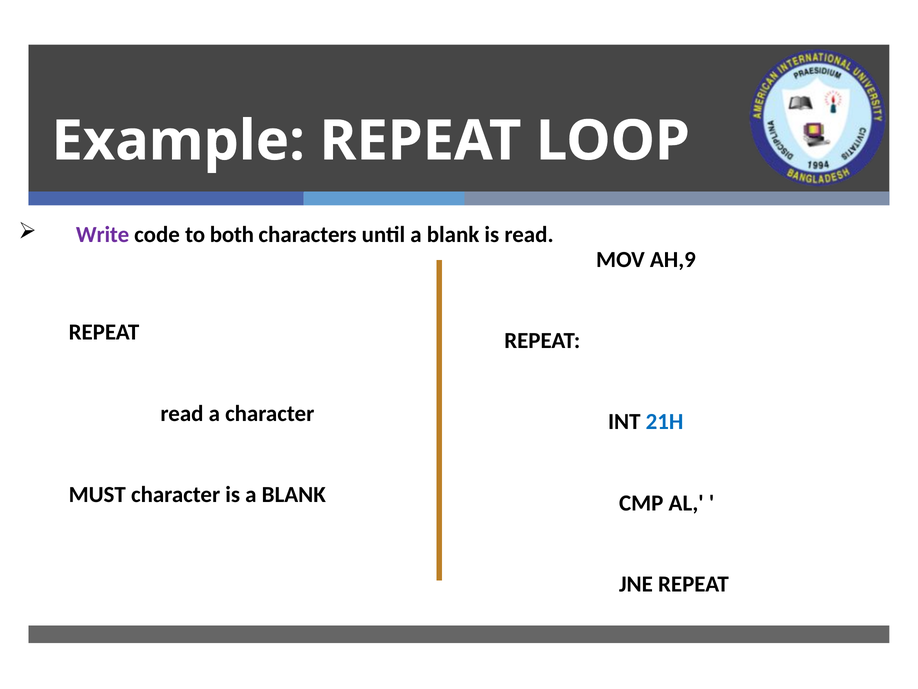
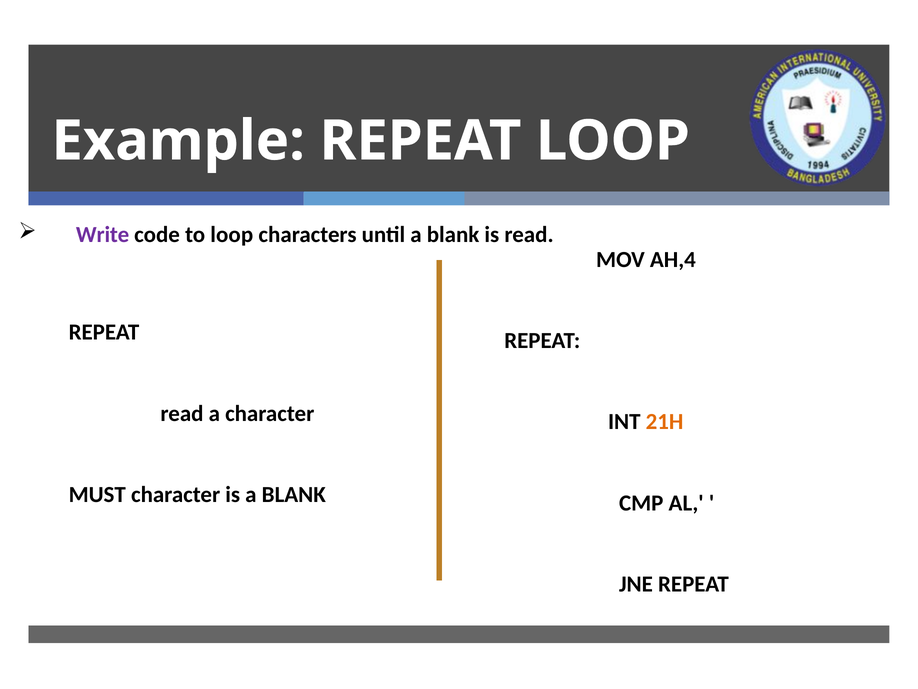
to both: both -> loop (232, 235)
AH,9: AH,9 -> AH,4 (673, 259)
21H colour: blue -> orange (665, 422)
